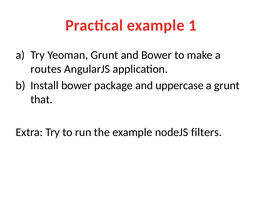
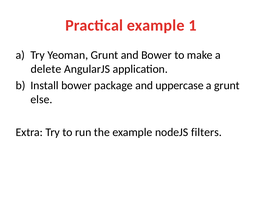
routes: routes -> delete (46, 69)
that: that -> else (41, 99)
